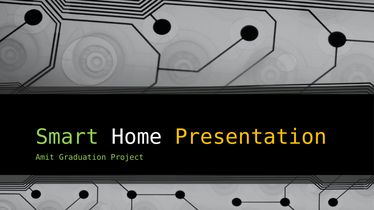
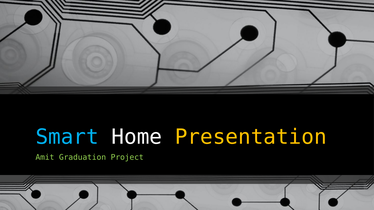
Smart colour: light green -> light blue (67, 137)
